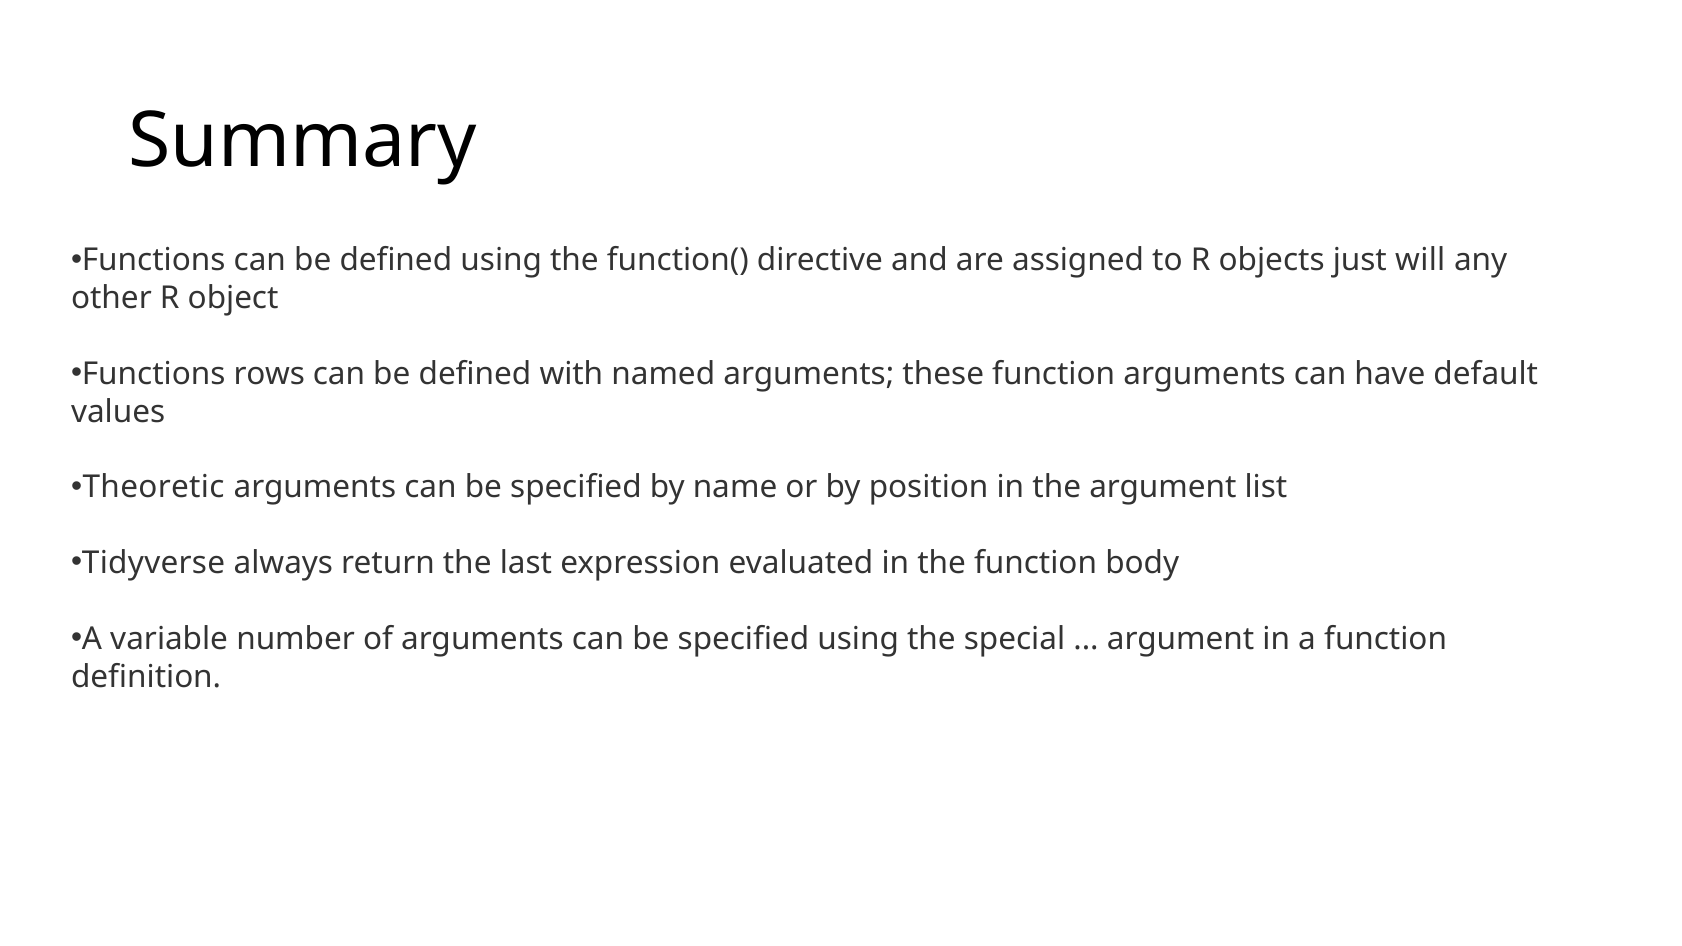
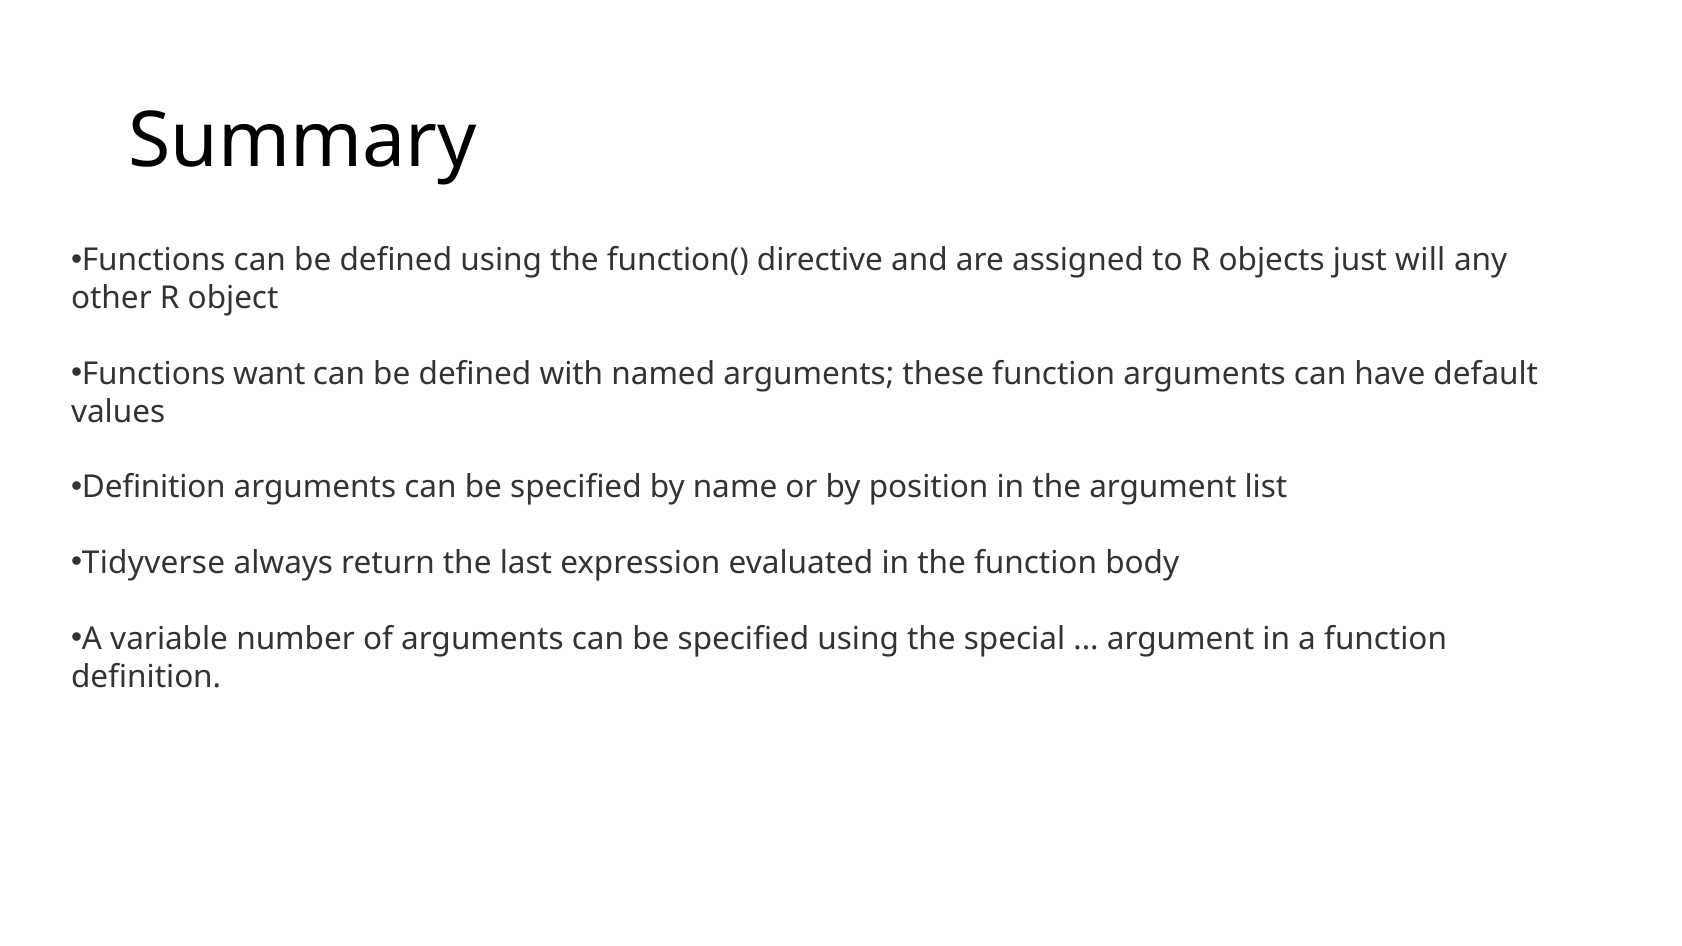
rows: rows -> want (269, 374)
Theoretic: Theoretic -> Definition (154, 488)
